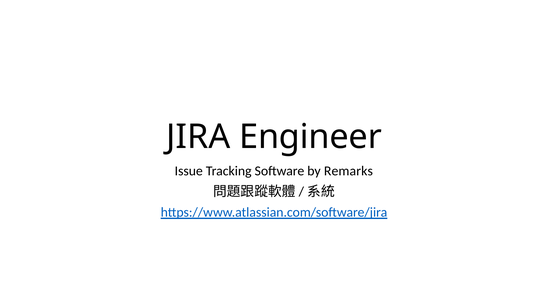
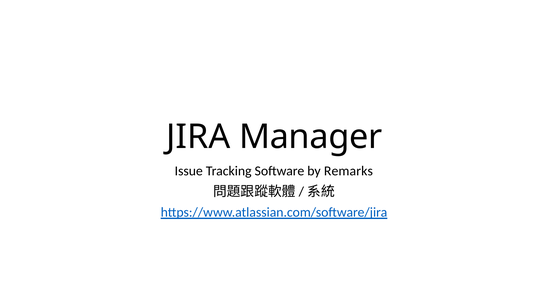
Engineer: Engineer -> Manager (311, 137)
